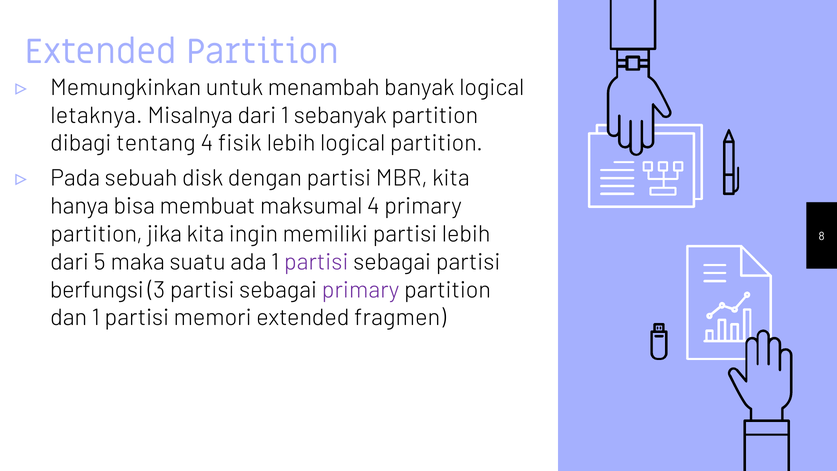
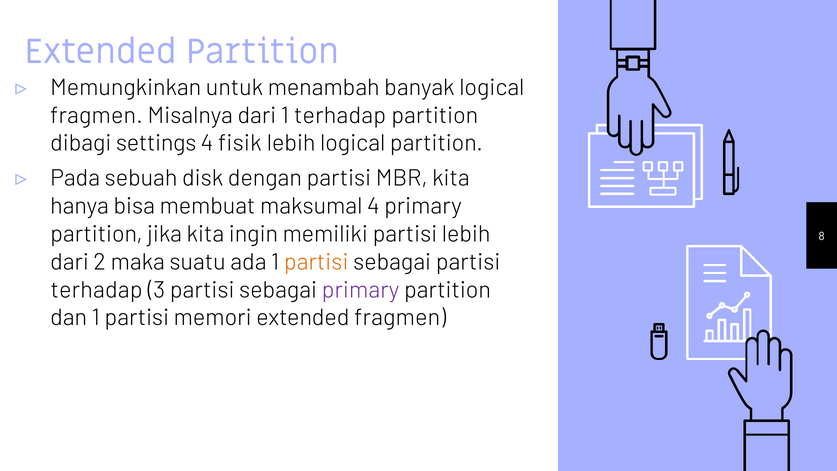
letaknya: letaknya -> fragmen (96, 115)
1 sebanyak: sebanyak -> terhadap (340, 115)
tentang: tentang -> settings (156, 143)
5: 5 -> 2 (100, 262)
partisi colour: purple -> orange (316, 262)
berfungsi: berfungsi -> terhadap (97, 290)
